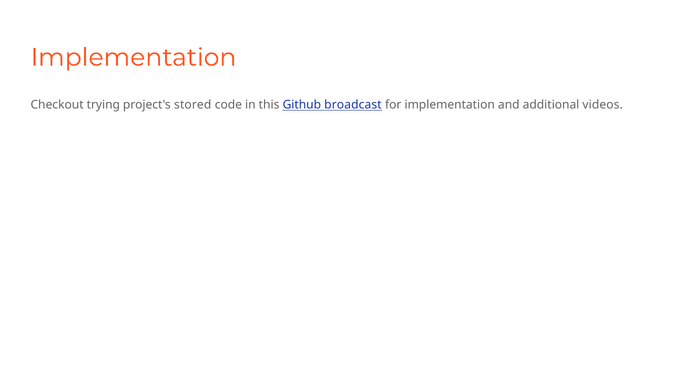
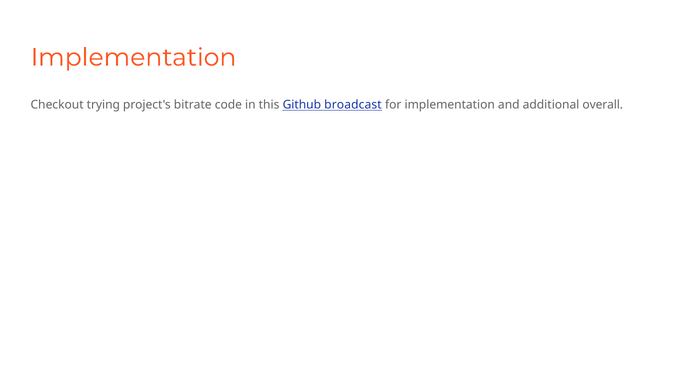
stored: stored -> bitrate (193, 105)
videos: videos -> overall (603, 105)
